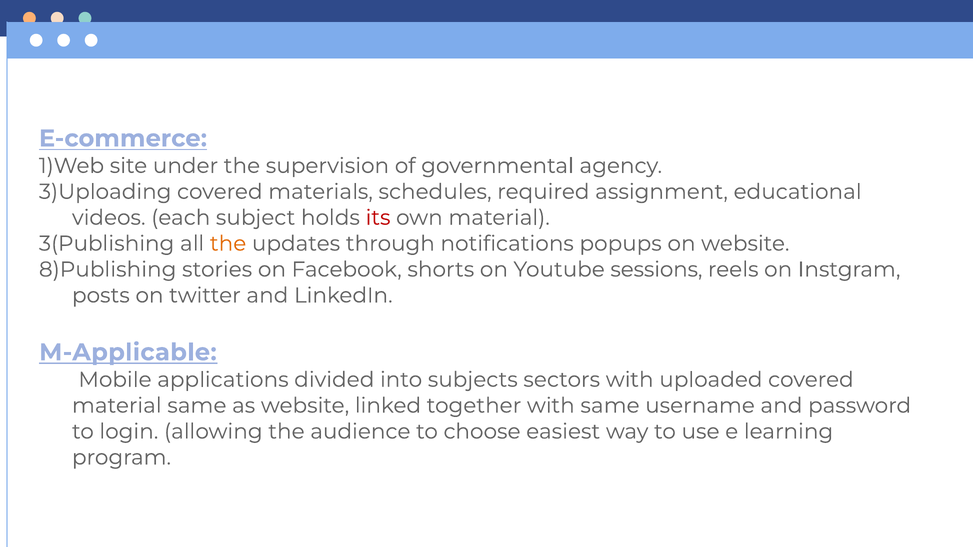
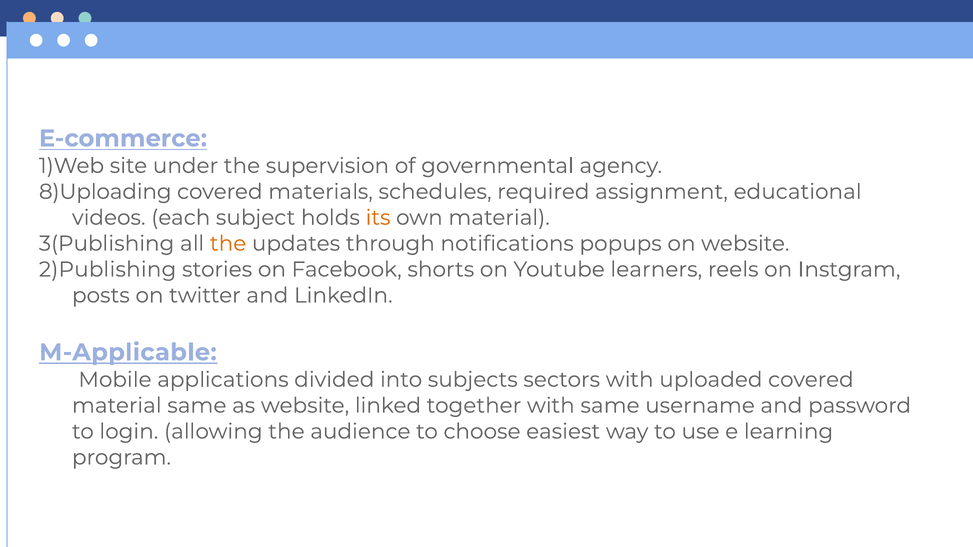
3)Uploading: 3)Uploading -> 8)Uploading (105, 192)
its colour: red -> orange (378, 218)
8)Publishing: 8)Publishing -> 2)Publishing (108, 270)
sessions: sessions -> learners (656, 270)
